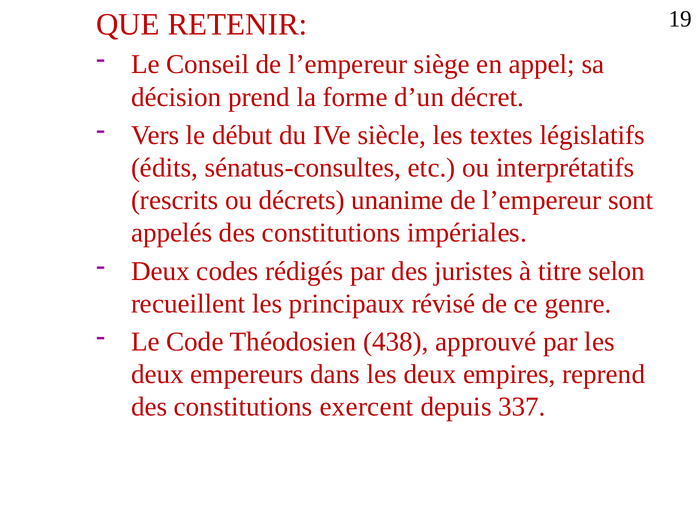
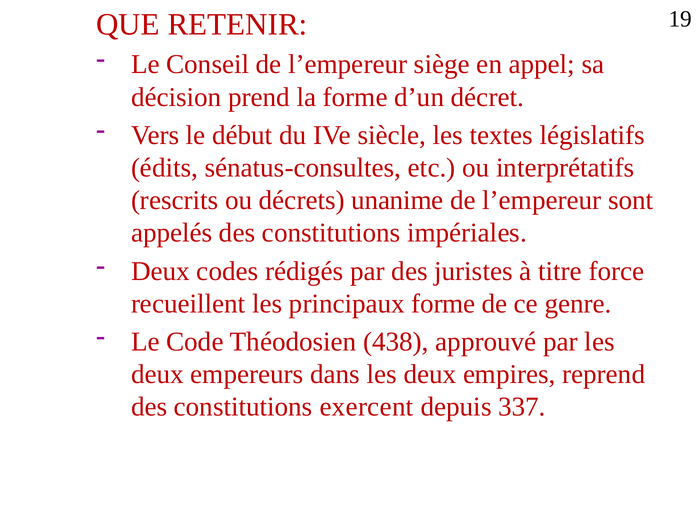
selon: selon -> force (616, 271)
principaux révisé: révisé -> forme (443, 304)
